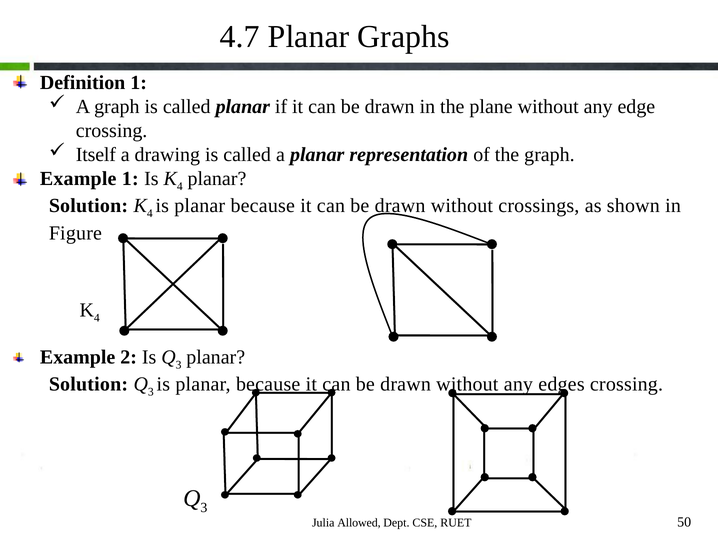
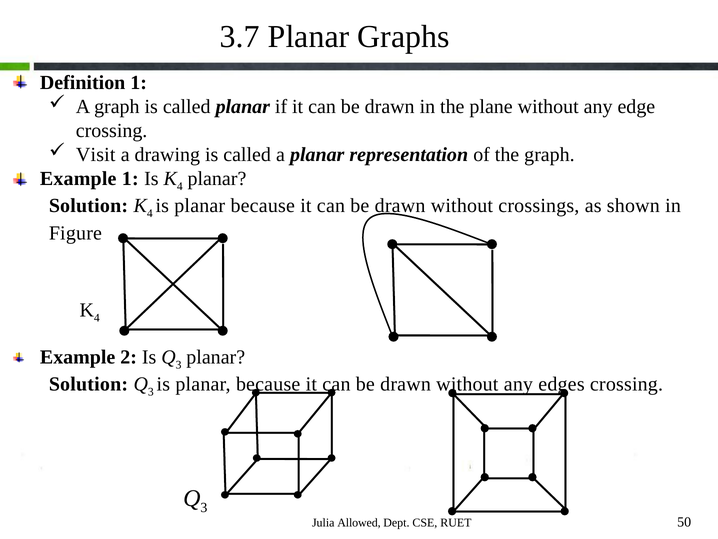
4.7: 4.7 -> 3.7 (240, 37)
Itself: Itself -> Visit (96, 155)
